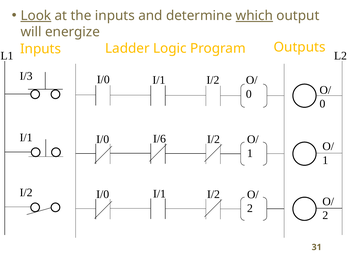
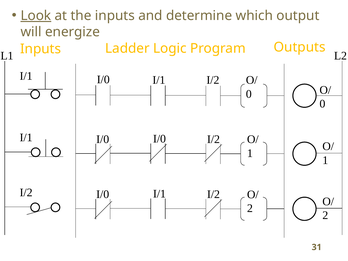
which underline: present -> none (254, 16)
I/3: I/3 -> I/1 (26, 76)
I/6: I/6 -> I/0 (159, 139)
